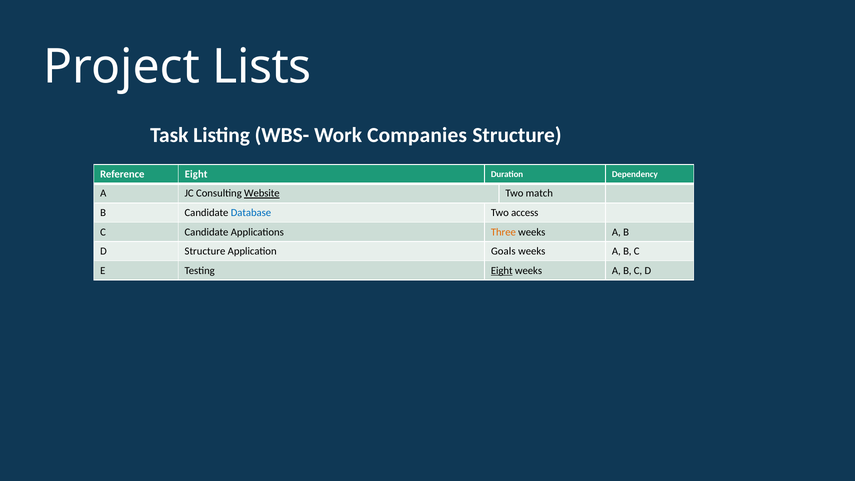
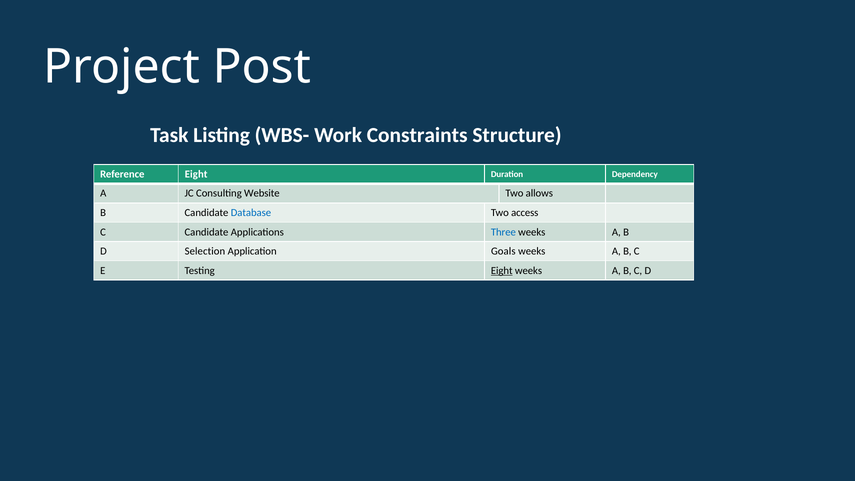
Lists: Lists -> Post (262, 67)
Companies: Companies -> Constraints (417, 135)
Website underline: present -> none (262, 193)
match: match -> allows (539, 193)
Three colour: orange -> blue (503, 232)
D Structure: Structure -> Selection (205, 251)
